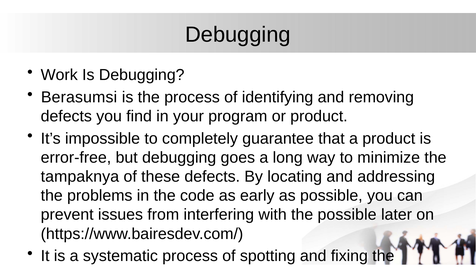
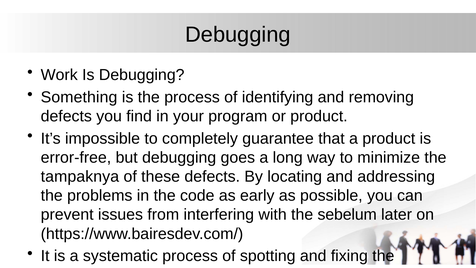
Berasumsi: Berasumsi -> Something (79, 97)
the possible: possible -> sebelum (347, 215)
